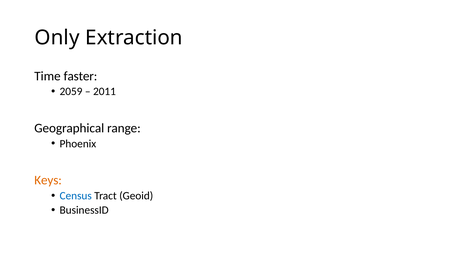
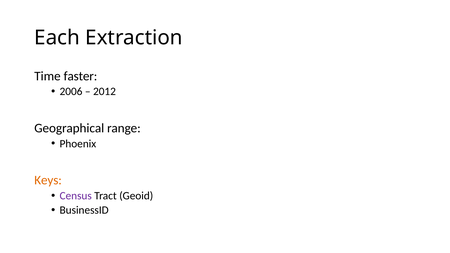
Only: Only -> Each (57, 38)
2059: 2059 -> 2006 (71, 92)
2011: 2011 -> 2012 (104, 92)
Census colour: blue -> purple (76, 196)
